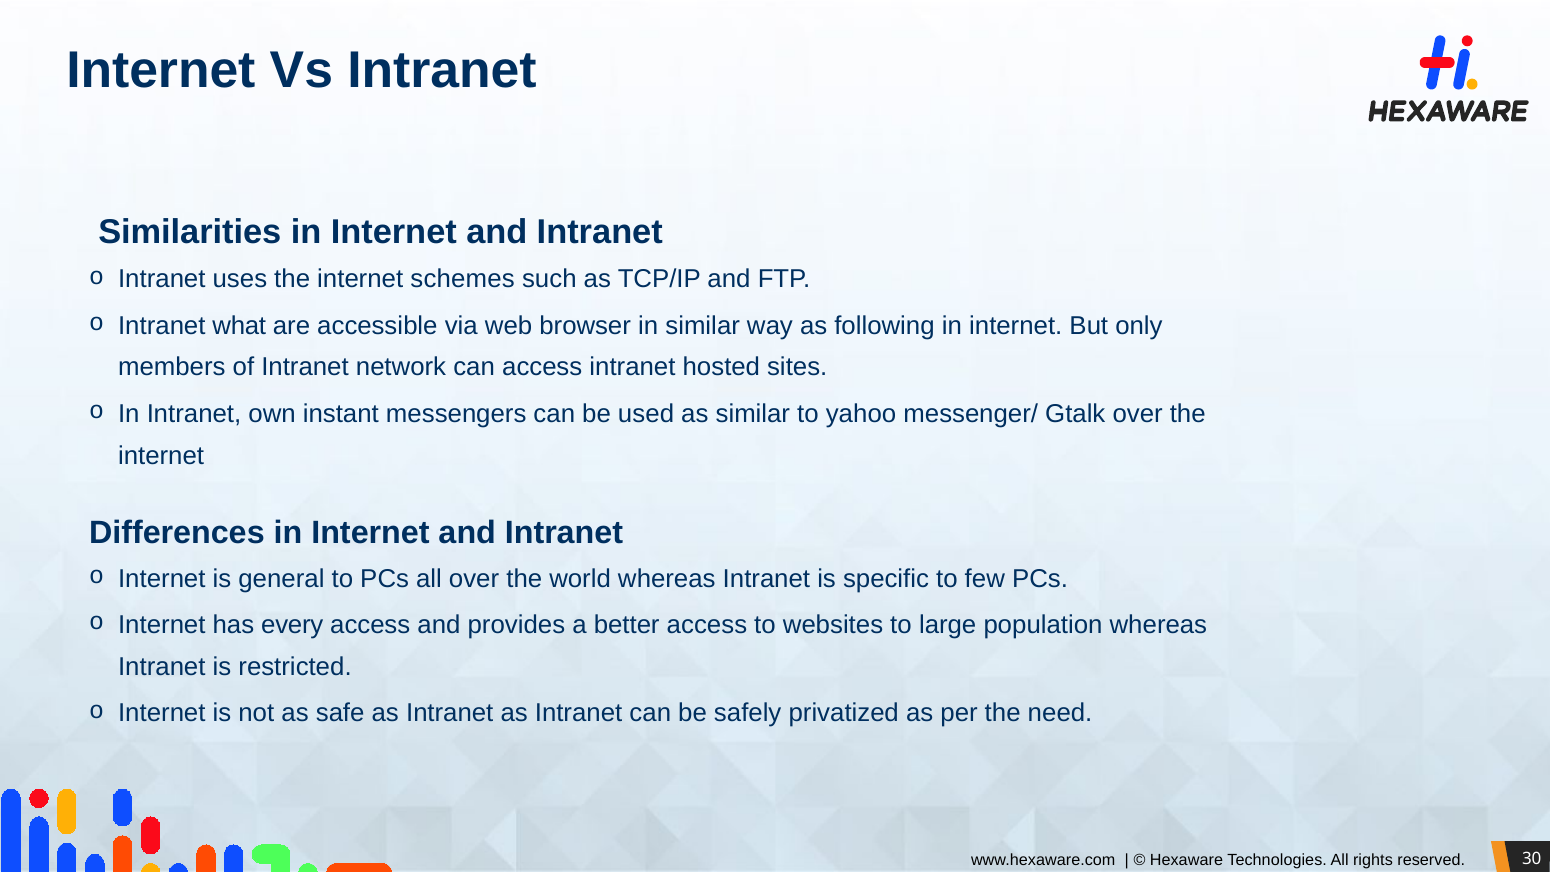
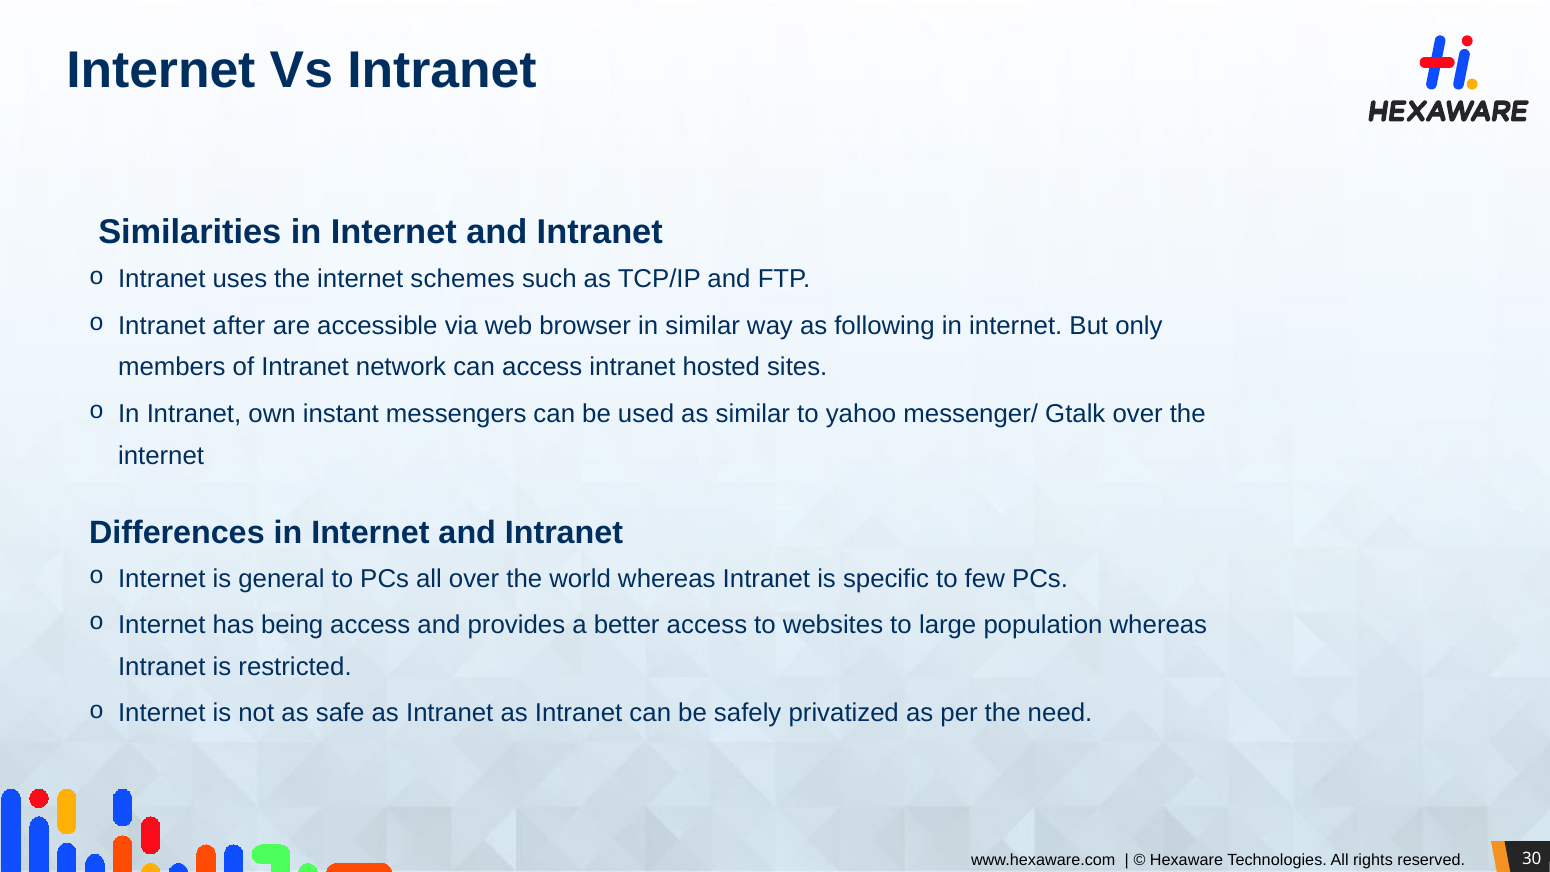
what: what -> after (239, 326)
every: every -> being (292, 626)
